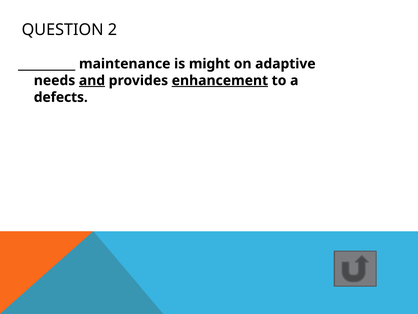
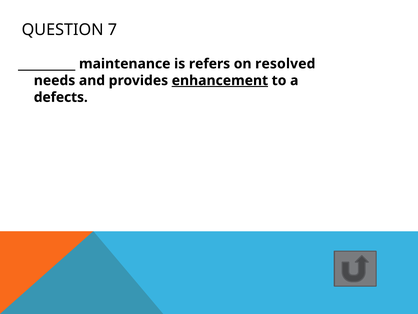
2: 2 -> 7 (112, 30)
might: might -> refers (210, 64)
adaptive: adaptive -> resolved (285, 64)
and underline: present -> none (92, 80)
